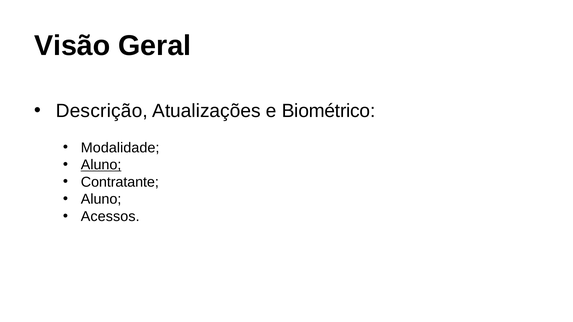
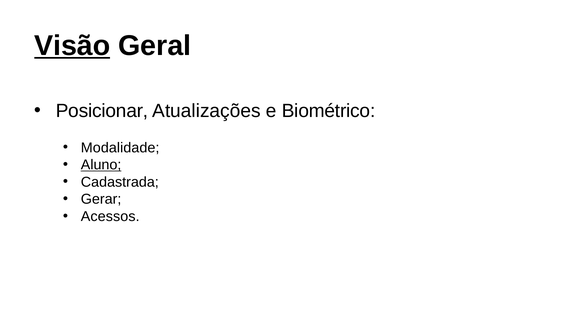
Visão underline: none -> present (72, 46)
Descrição: Descrição -> Posicionar (102, 111)
Contratante: Contratante -> Cadastrada (120, 182)
Aluno: Aluno -> Gerar (101, 199)
